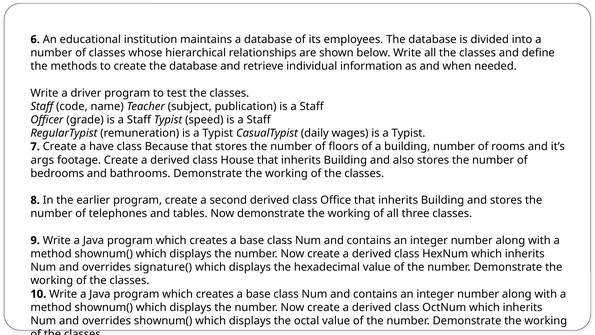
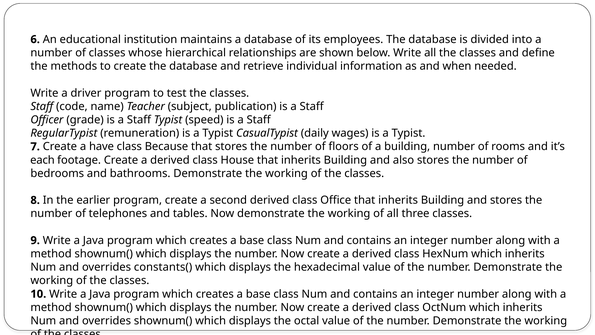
args: args -> each (42, 160)
signature(: signature( -> constants( (163, 267)
